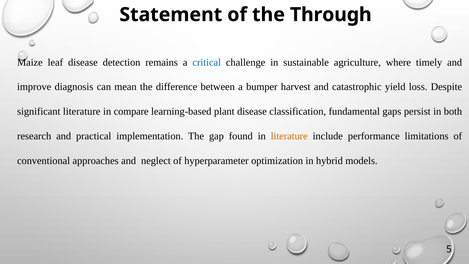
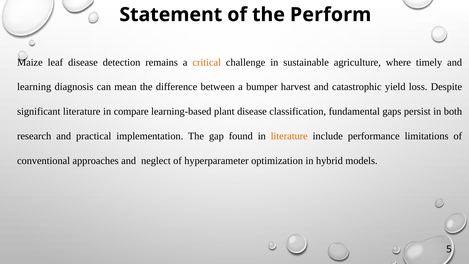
Through: Through -> Perform (331, 15)
critical colour: blue -> orange (207, 62)
improve: improve -> learning (34, 87)
